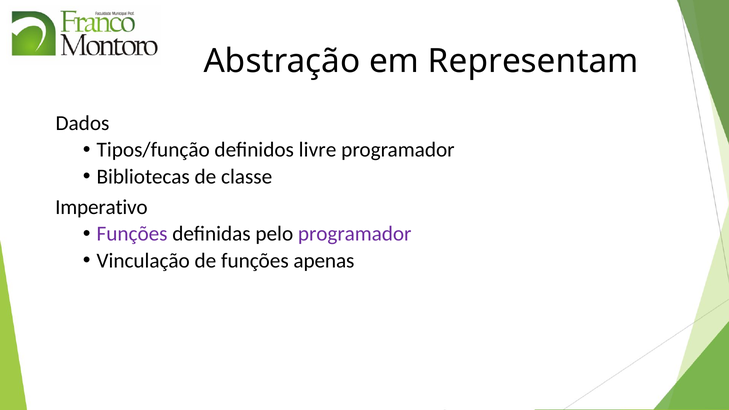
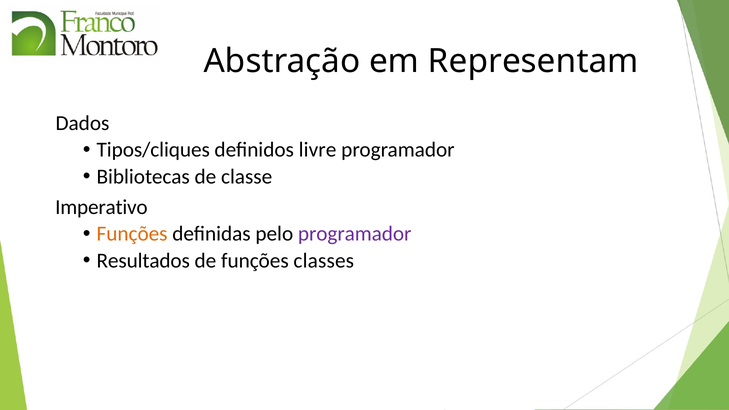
Tipos/função: Tipos/função -> Tipos/cliques (153, 150)
Funções colour: purple -> orange (132, 234)
Vinculação: Vinculação -> Resultados (143, 261)
apenas: apenas -> classes (324, 261)
